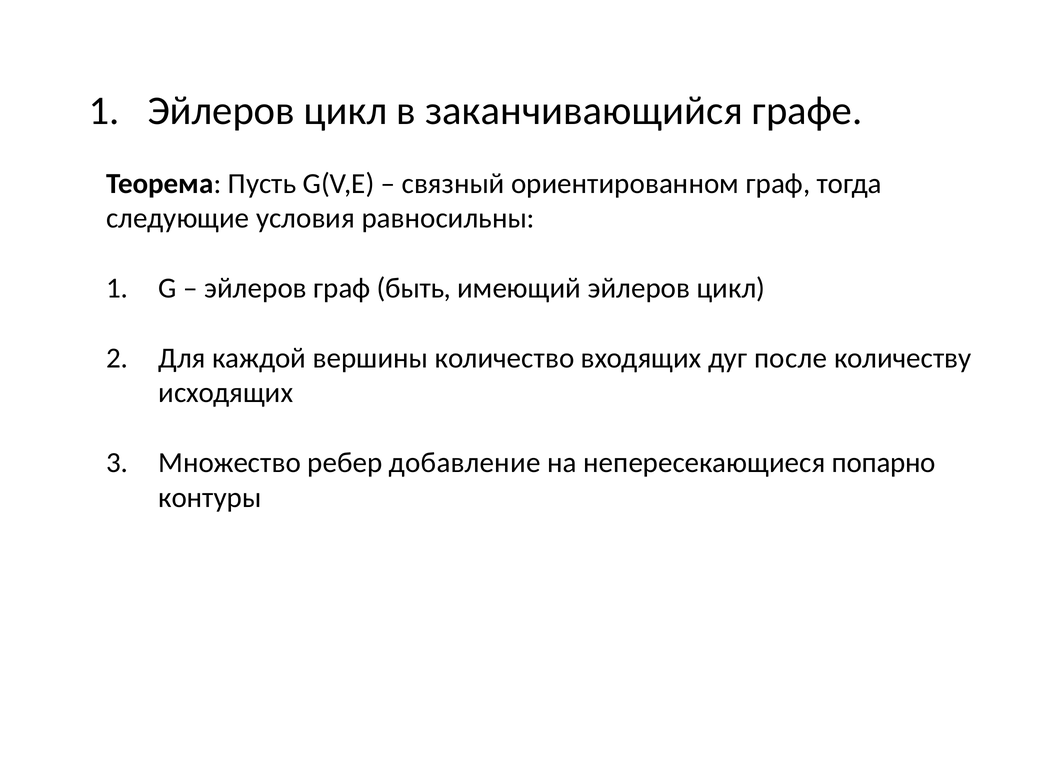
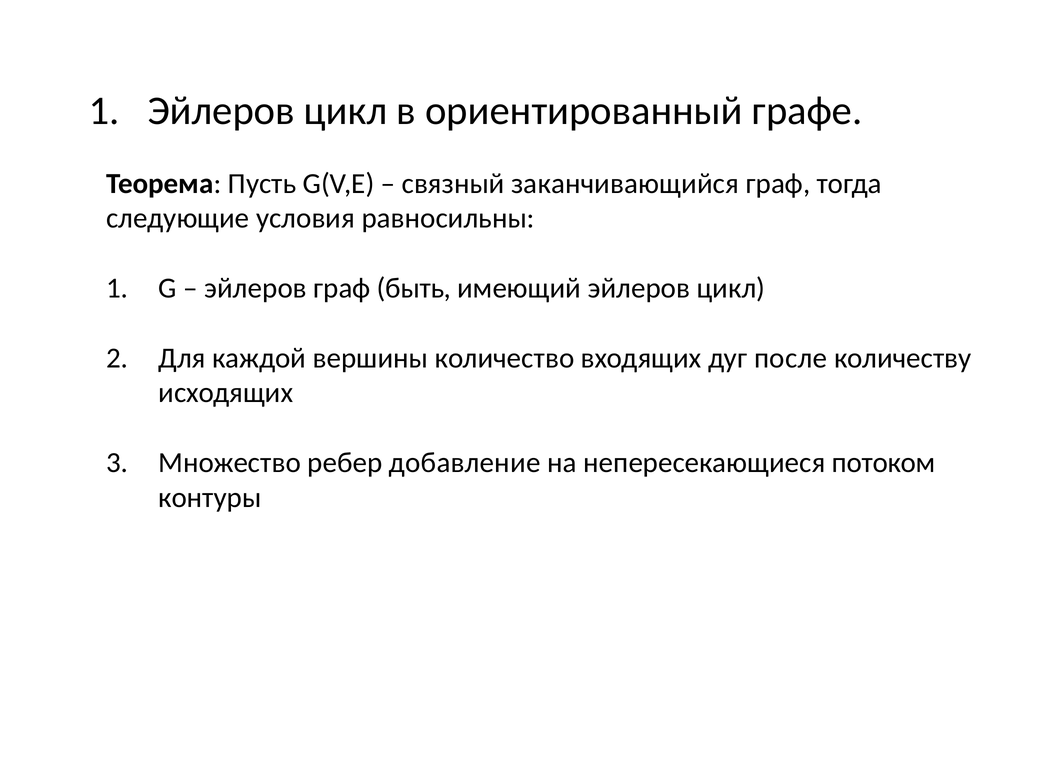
заканчивающийся: заканчивающийся -> ориентированный (584, 111)
ориентированном: ориентированном -> заканчивающийся (625, 183)
попарно: попарно -> потоком (884, 463)
